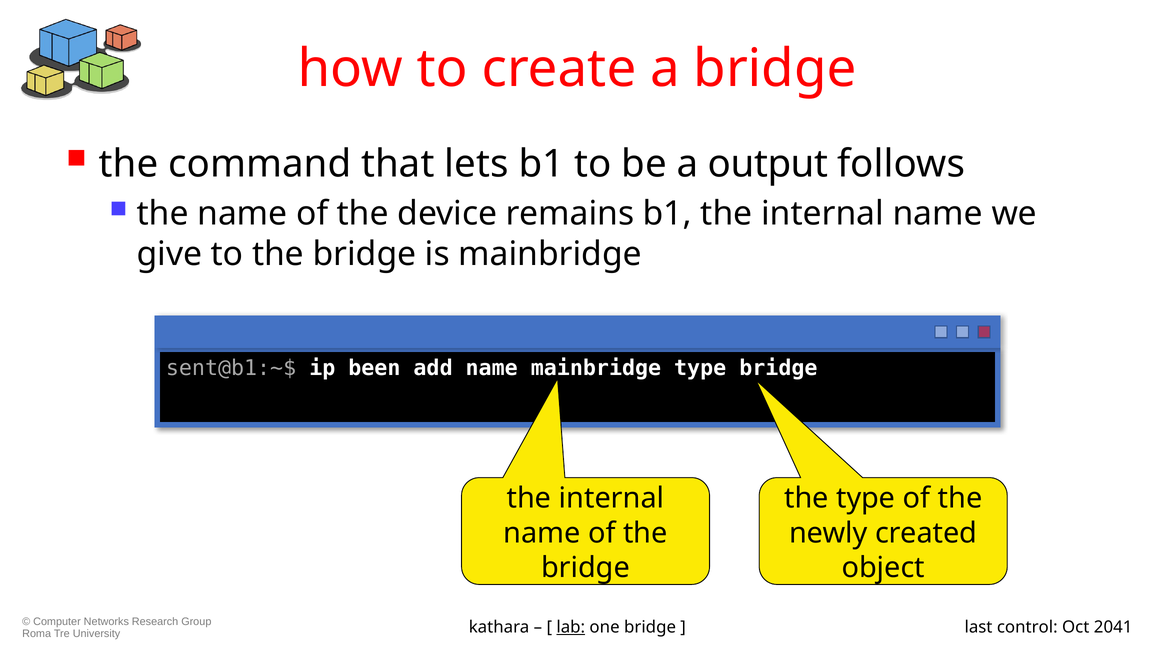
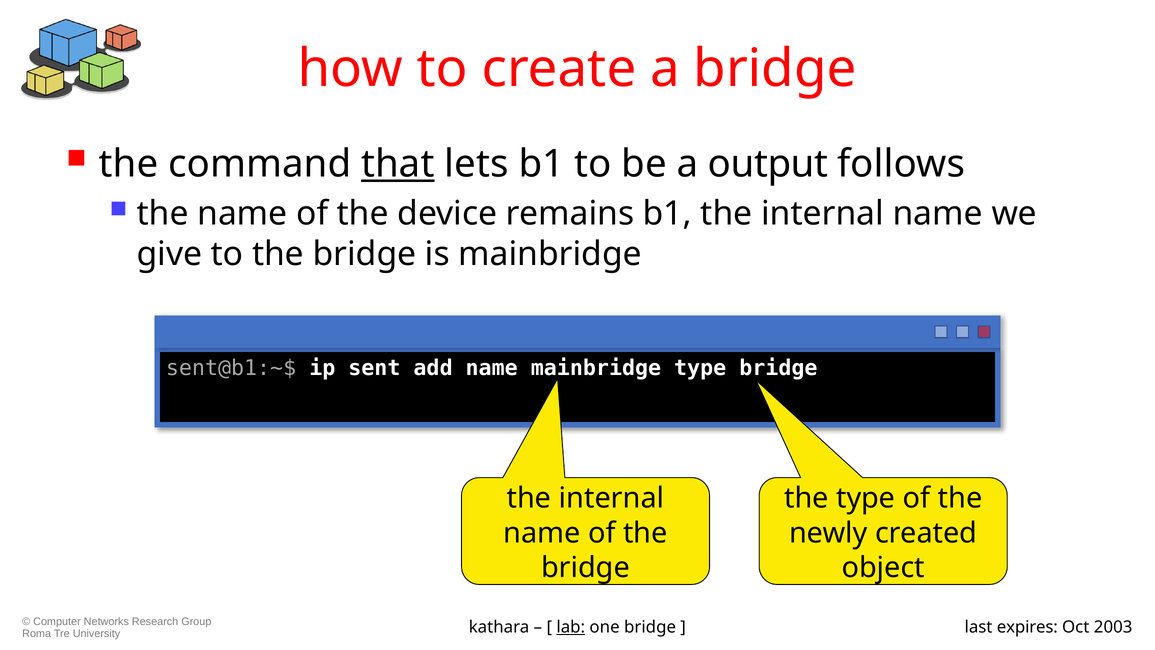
that underline: none -> present (398, 164)
been: been -> sent (374, 368)
control: control -> expires (1027, 627)
2041: 2041 -> 2003 (1113, 627)
